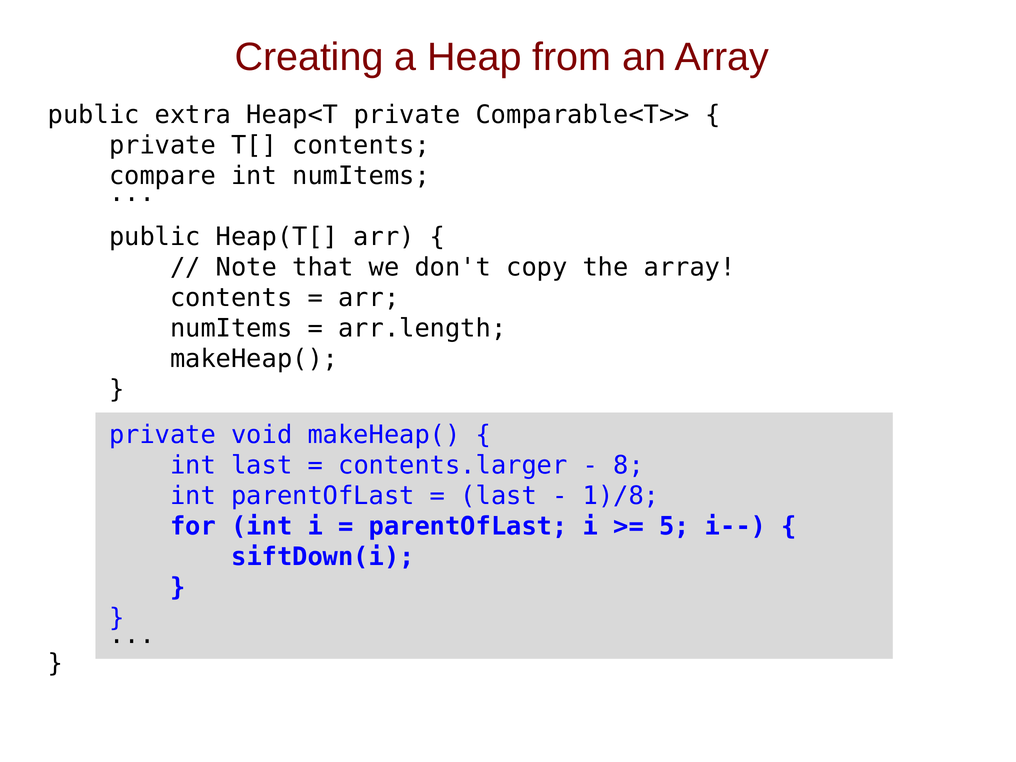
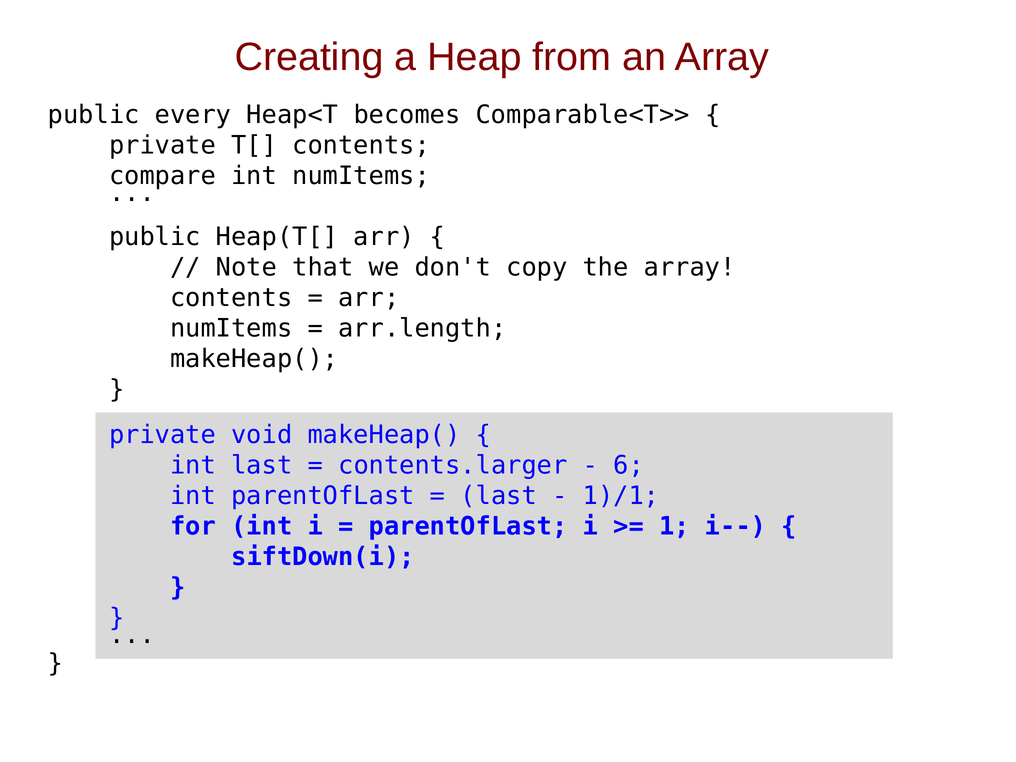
extra: extra -> every (193, 115)
Heap<T private: private -> becomes (407, 115)
8: 8 -> 6 (629, 465)
1)/8: 1)/8 -> 1)/1 (621, 496)
5: 5 -> 1 (674, 526)
